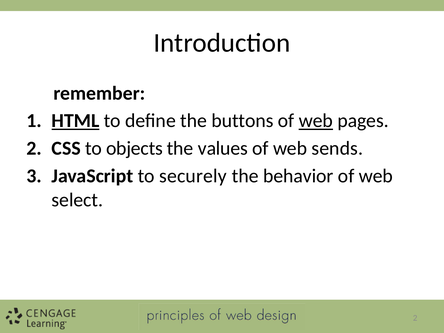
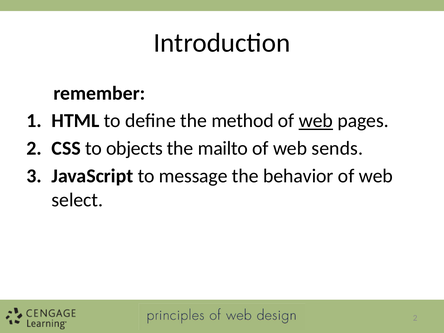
HTML underline: present -> none (76, 121)
buttons: buttons -> method (243, 121)
values: values -> mailto (223, 148)
securely: securely -> message (193, 176)
